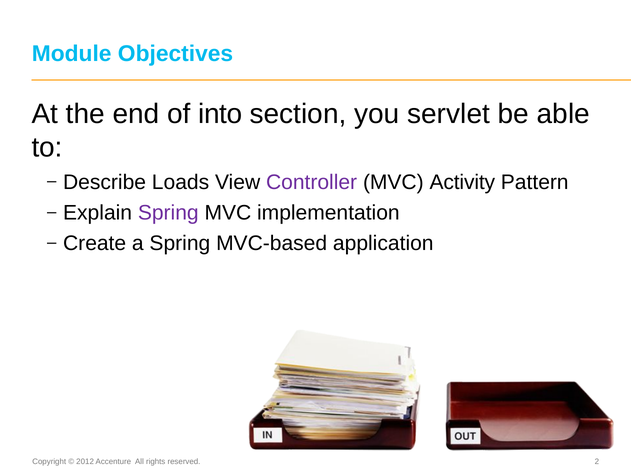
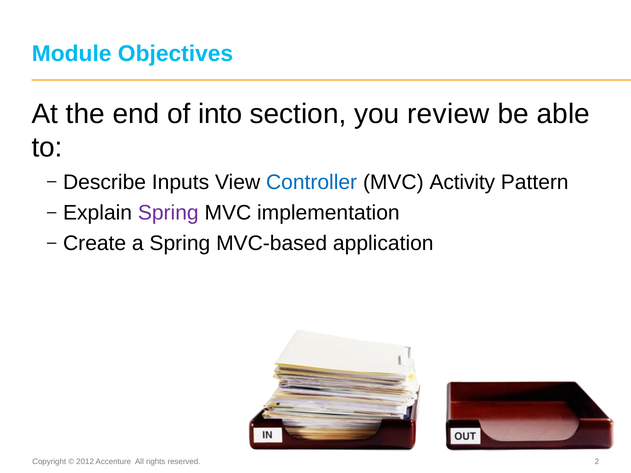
servlet: servlet -> review (448, 114)
Loads: Loads -> Inputs (181, 182)
Controller colour: purple -> blue (312, 182)
